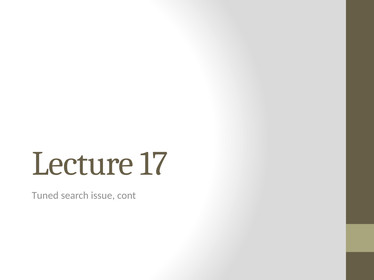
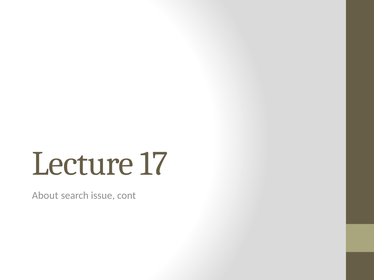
Tuned: Tuned -> About (45, 196)
